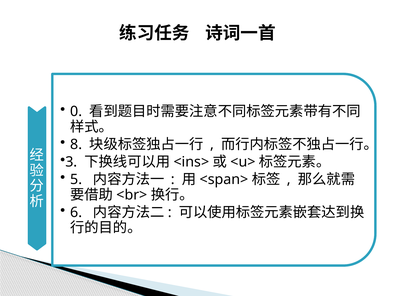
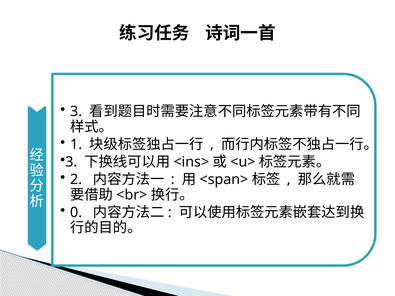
0: 0 -> 3 (76, 112)
8: 8 -> 1 (76, 145)
5: 5 -> 2 (76, 180)
6: 6 -> 0 (76, 213)
